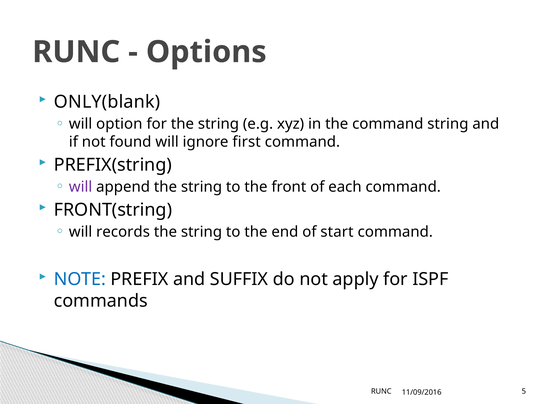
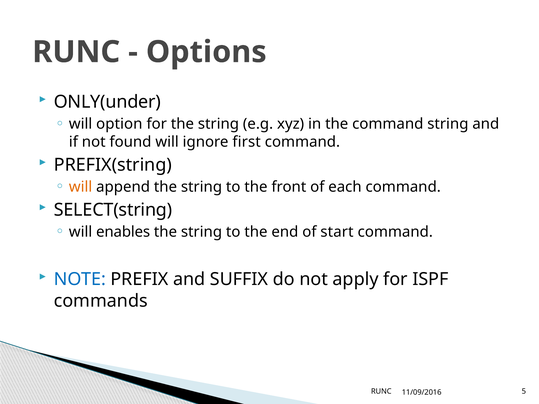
ONLY(blank: ONLY(blank -> ONLY(under (107, 102)
will colour: purple -> orange (81, 187)
FRONT(string: FRONT(string -> SELECT(string (113, 210)
records: records -> enables (123, 232)
